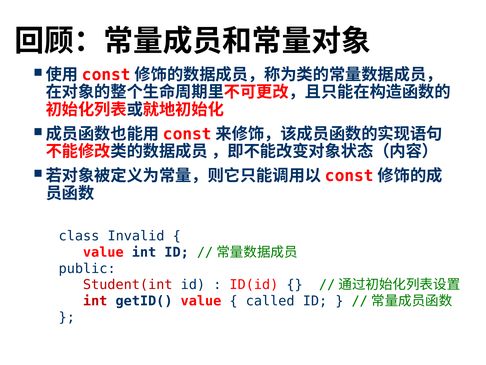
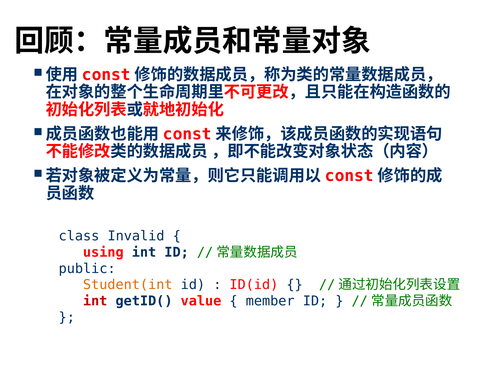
value: value -> using (103, 252)
Student(int colour: red -> orange (128, 284)
called: called -> member (270, 301)
